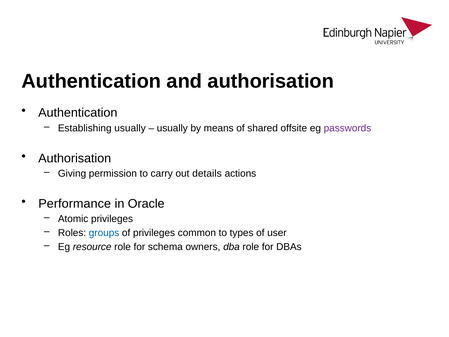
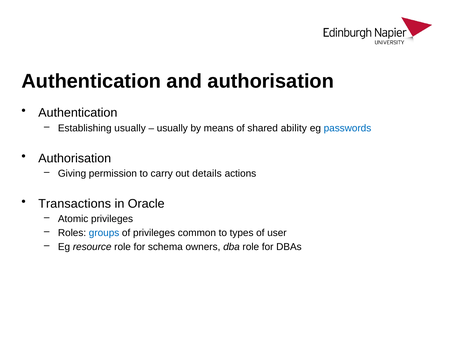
offsite: offsite -> ability (294, 128)
passwords colour: purple -> blue (347, 128)
Performance: Performance -> Transactions (75, 204)
